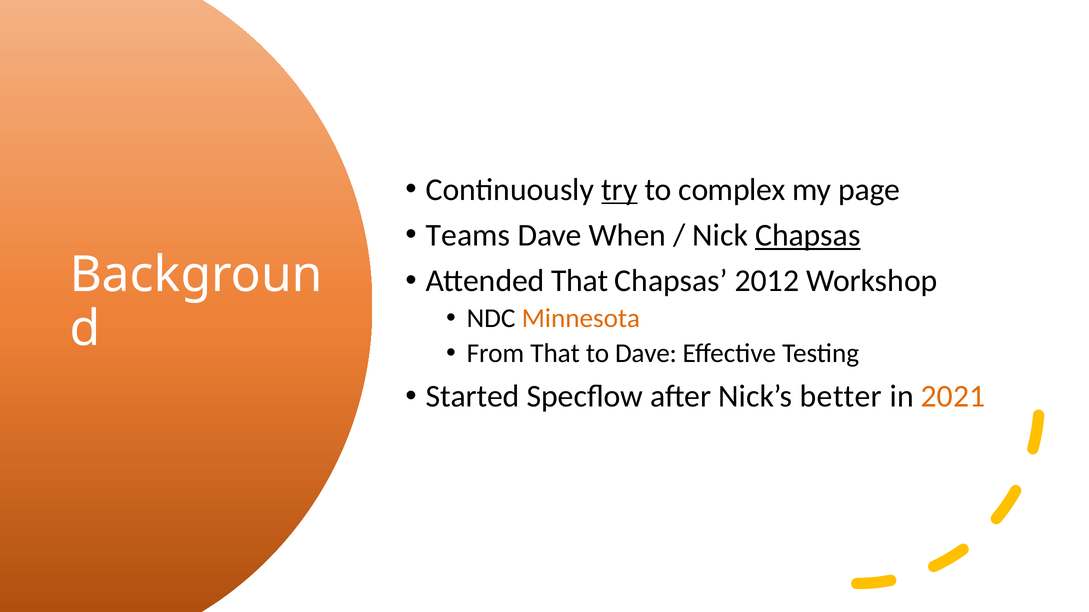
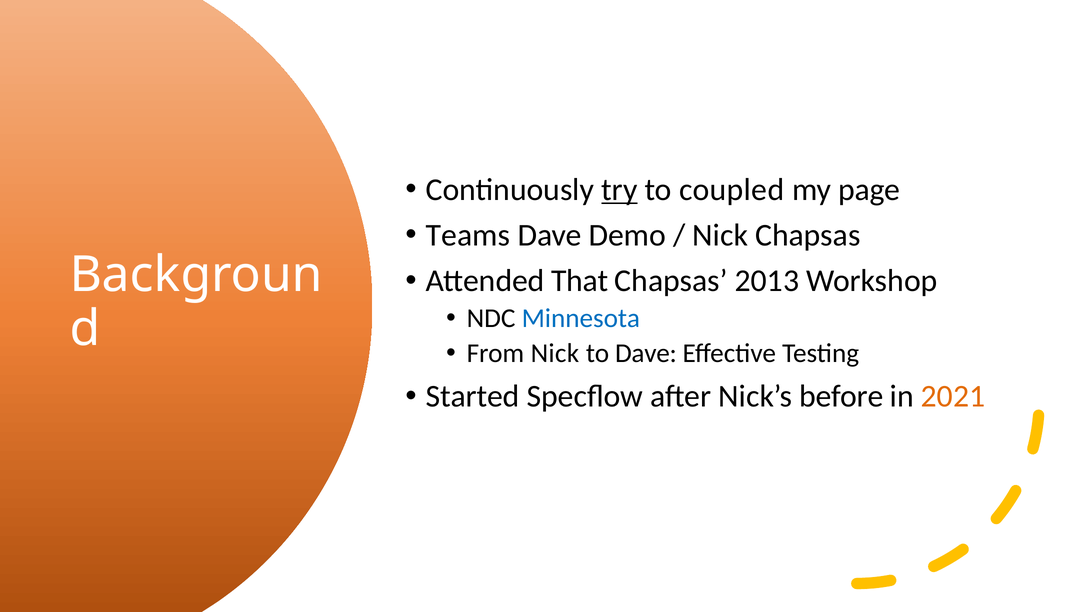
complex: complex -> coupled (732, 190)
When: When -> Demo (627, 235)
Chapsas underline: present -> none (808, 235)
2012: 2012 -> 2013 (767, 281)
Minnesota colour: orange -> blue (581, 319)
From That: That -> Nick (555, 354)
better: better -> before (841, 397)
